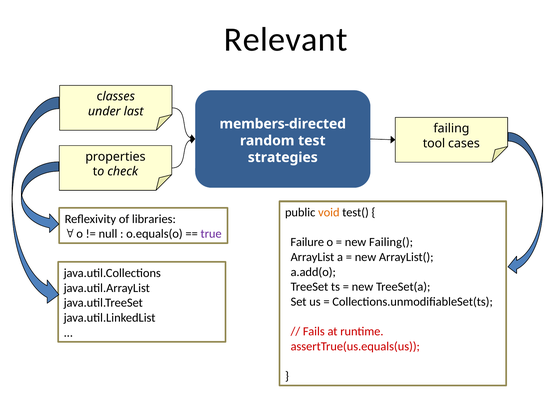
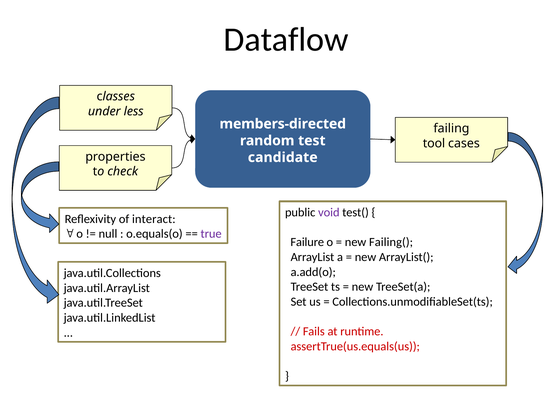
Relevant: Relevant -> Dataflow (286, 40)
last: last -> less (134, 111)
strategies: strategies -> candidate (283, 157)
void colour: orange -> purple (329, 213)
libraries: libraries -> interact (154, 219)
